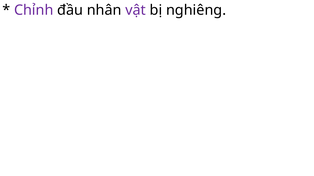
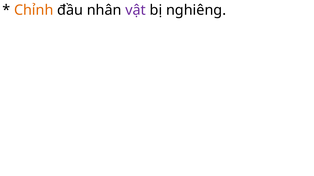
Chỉnh colour: purple -> orange (34, 10)
